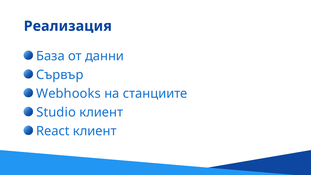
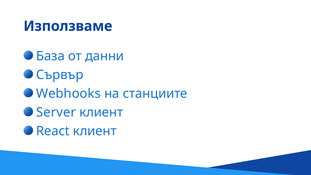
Реализация: Реализация -> Използваме (68, 26)
Studio: Studio -> Server (56, 112)
